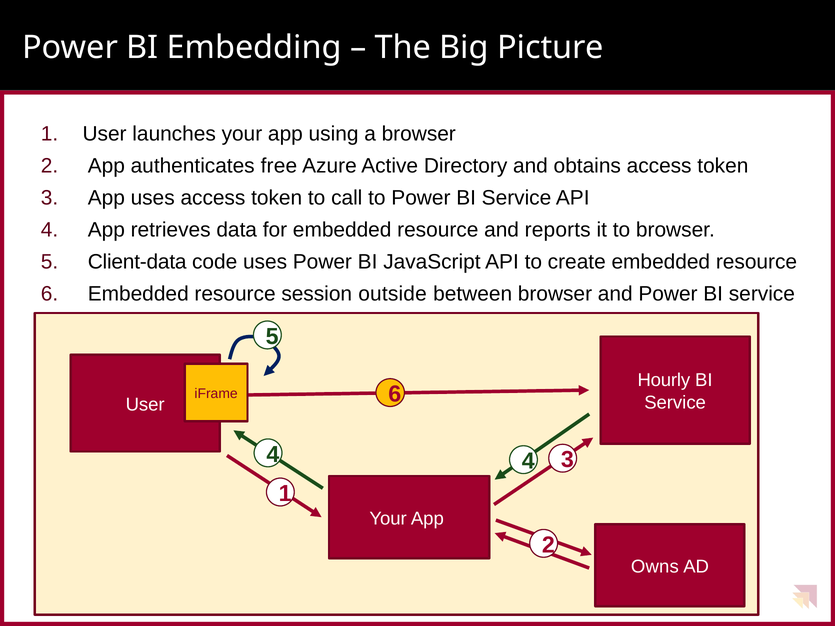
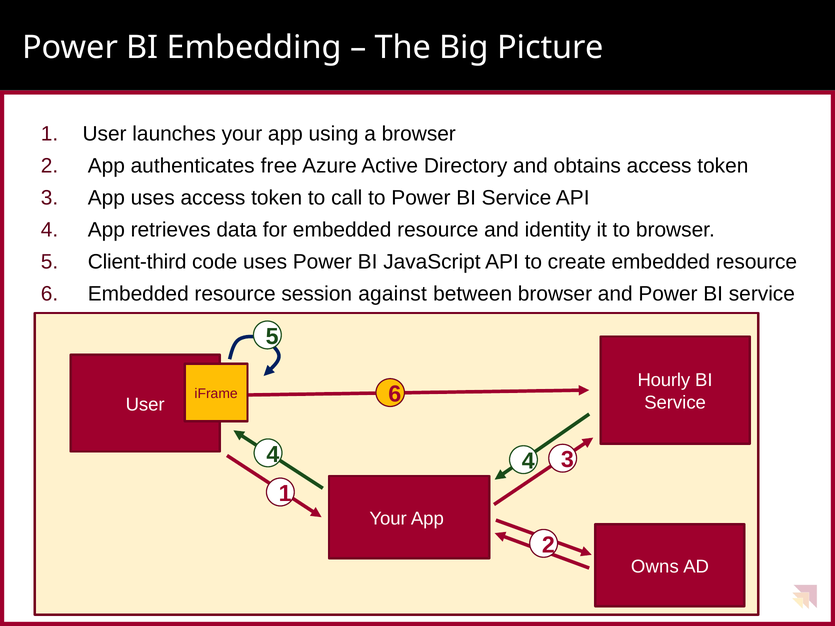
reports: reports -> identity (558, 230)
Client-data: Client-data -> Client-third (137, 262)
outside: outside -> against (393, 294)
